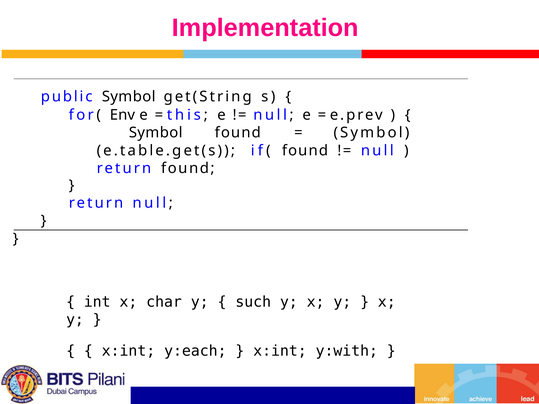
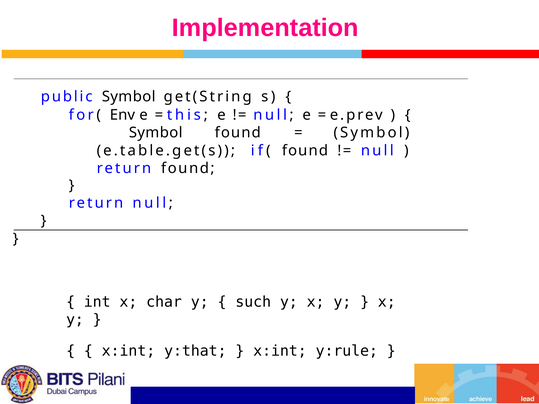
y:each: y:each -> y:that (195, 352)
y:with: y:with -> y:rule (347, 352)
